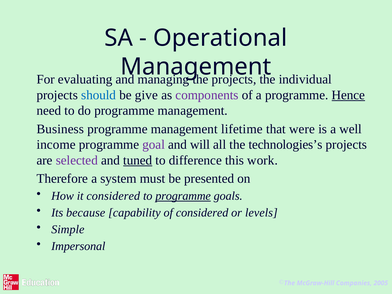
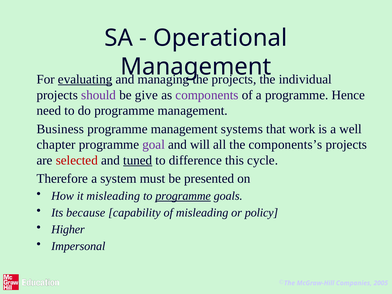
evaluating underline: none -> present (85, 79)
should colour: blue -> purple (99, 95)
Hence underline: present -> none (348, 95)
lifetime: lifetime -> systems (242, 129)
were: were -> work (302, 129)
income: income -> chapter (56, 145)
technologies’s: technologies’s -> components’s (285, 145)
selected colour: purple -> red (77, 160)
work: work -> cycle (263, 160)
it considered: considered -> misleading (113, 196)
of considered: considered -> misleading (202, 213)
levels: levels -> policy (262, 213)
Simple: Simple -> Higher (68, 229)
